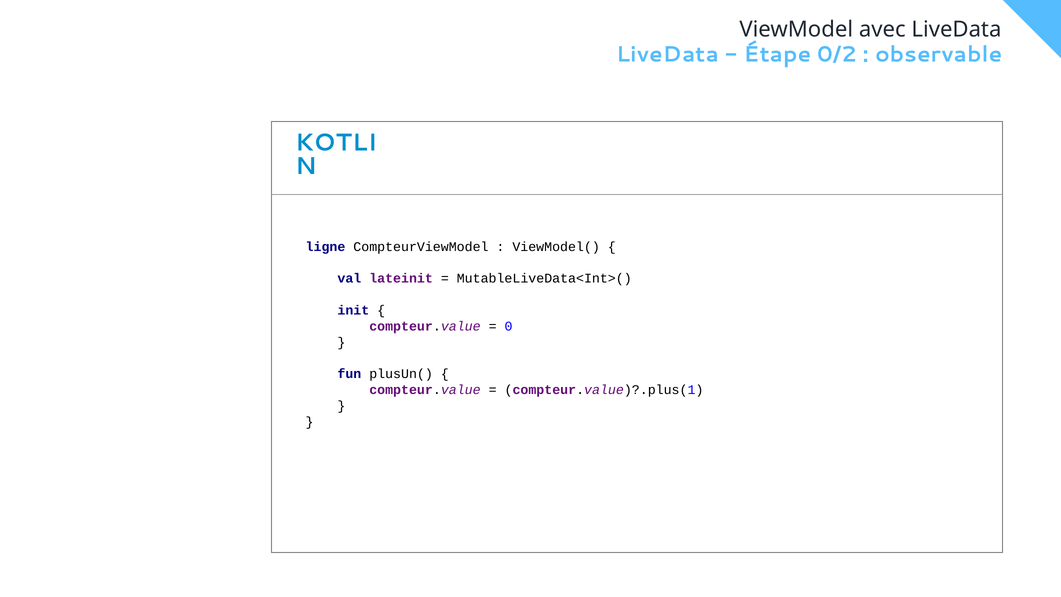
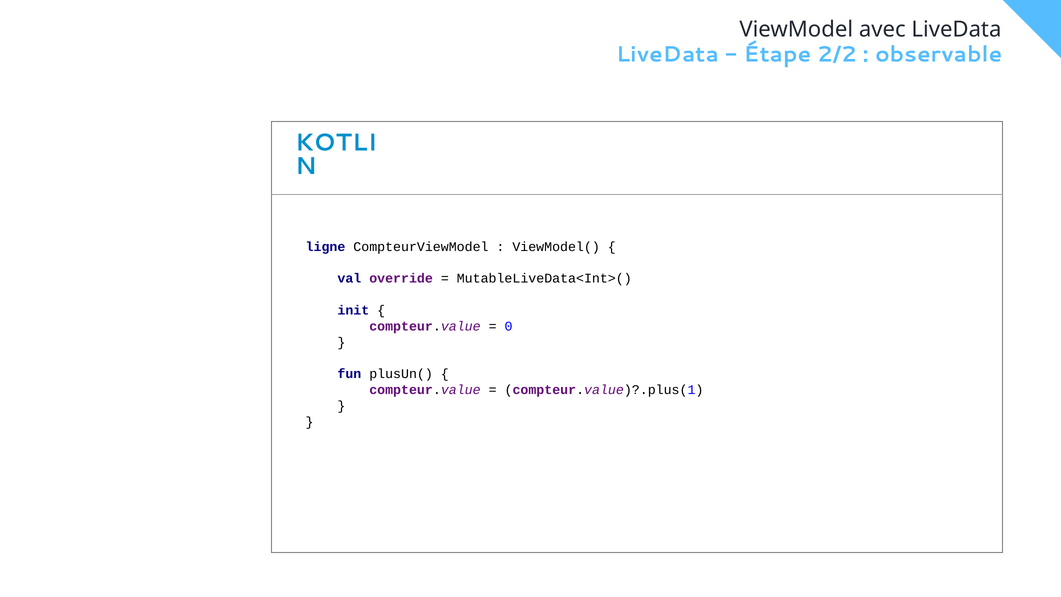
0/2: 0/2 -> 2/2 (837, 54)
lateinit: lateinit -> override (401, 278)
